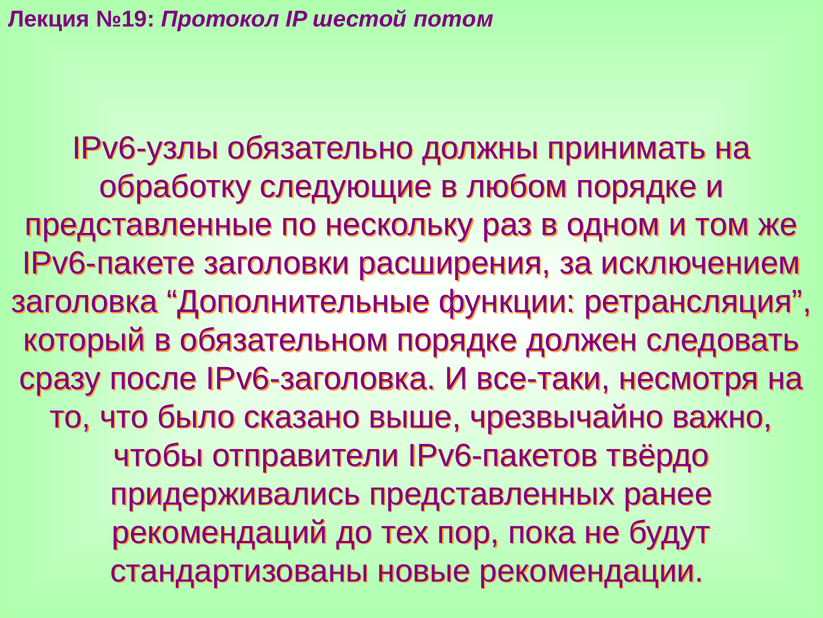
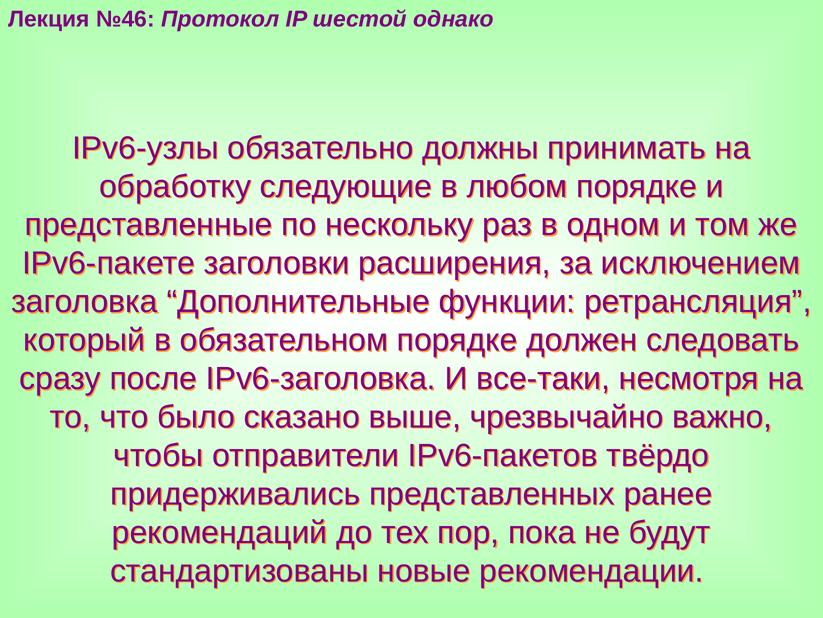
№19: №19 -> №46 (125, 19)
потом: потом -> однако (454, 19)
